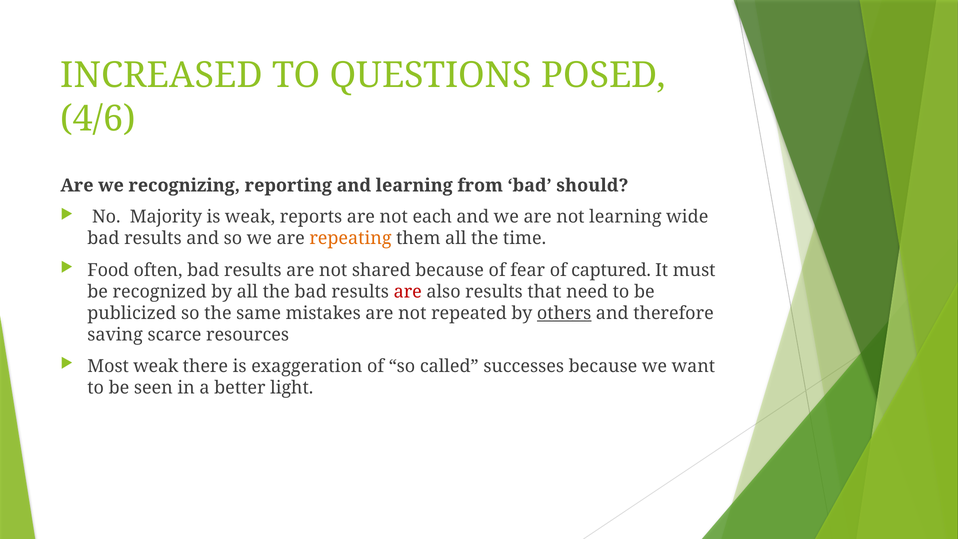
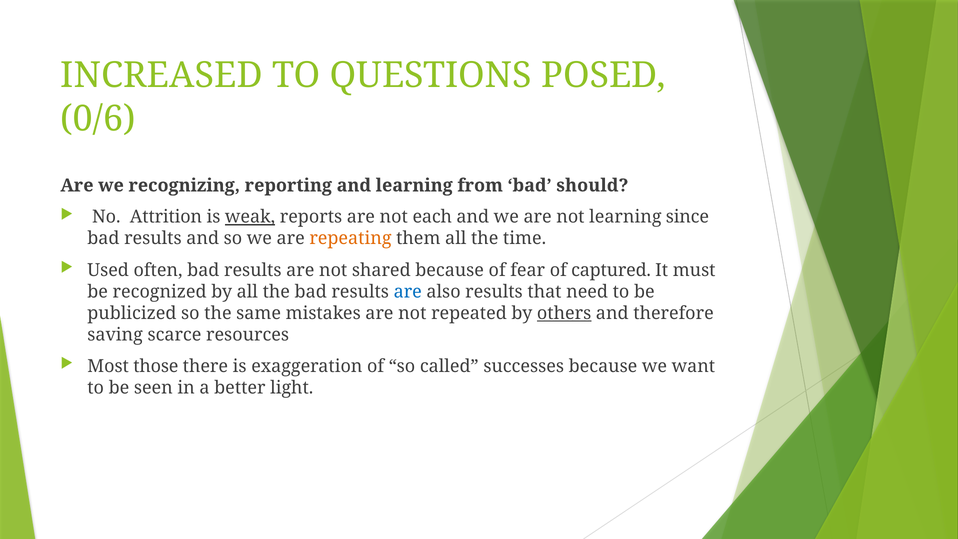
4/6: 4/6 -> 0/6 (98, 119)
Majority: Majority -> Attrition (166, 217)
weak underline: none -> present (250, 217)
wide: wide -> since (687, 217)
Food: Food -> Used (108, 270)
are colour: red -> blue (408, 292)
Most weak: weak -> those (156, 366)
